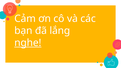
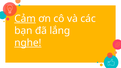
Cảm underline: none -> present (25, 19)
